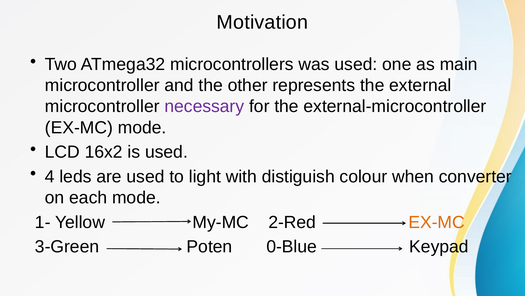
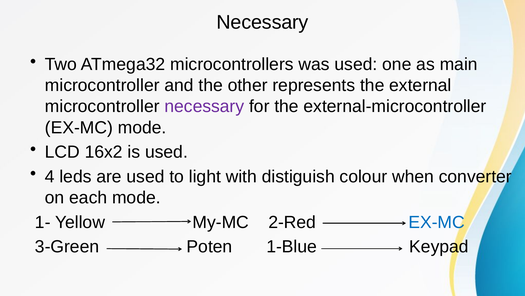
Motivation: Motivation -> Necessary (263, 22)
EX-MC colour: orange -> blue (437, 222)
0-Blue: 0-Blue -> 1-Blue (292, 246)
